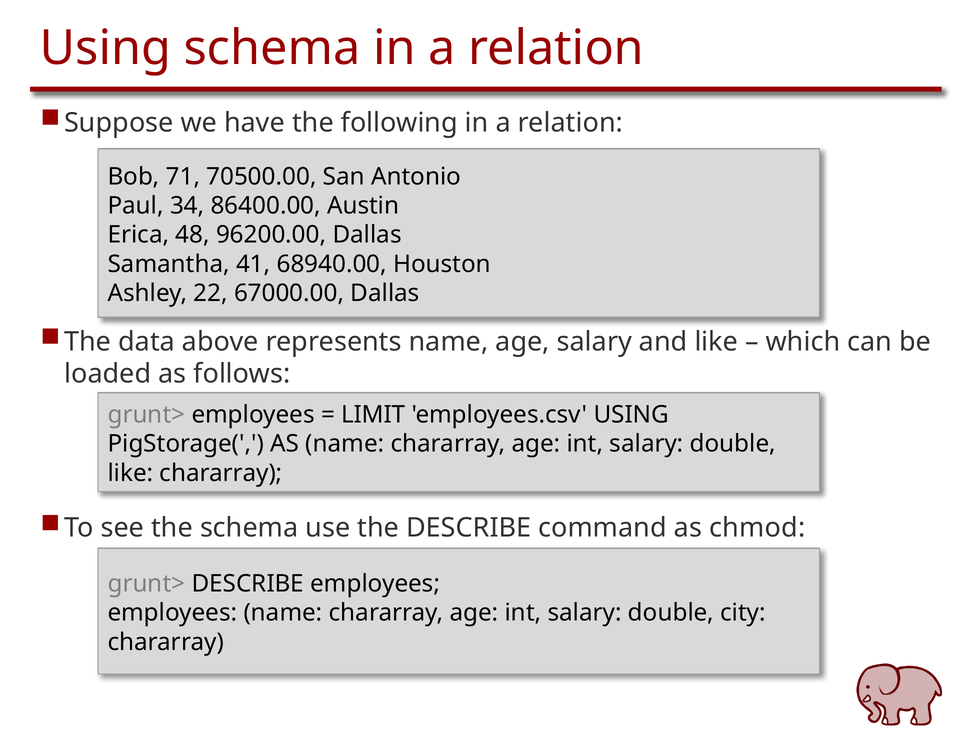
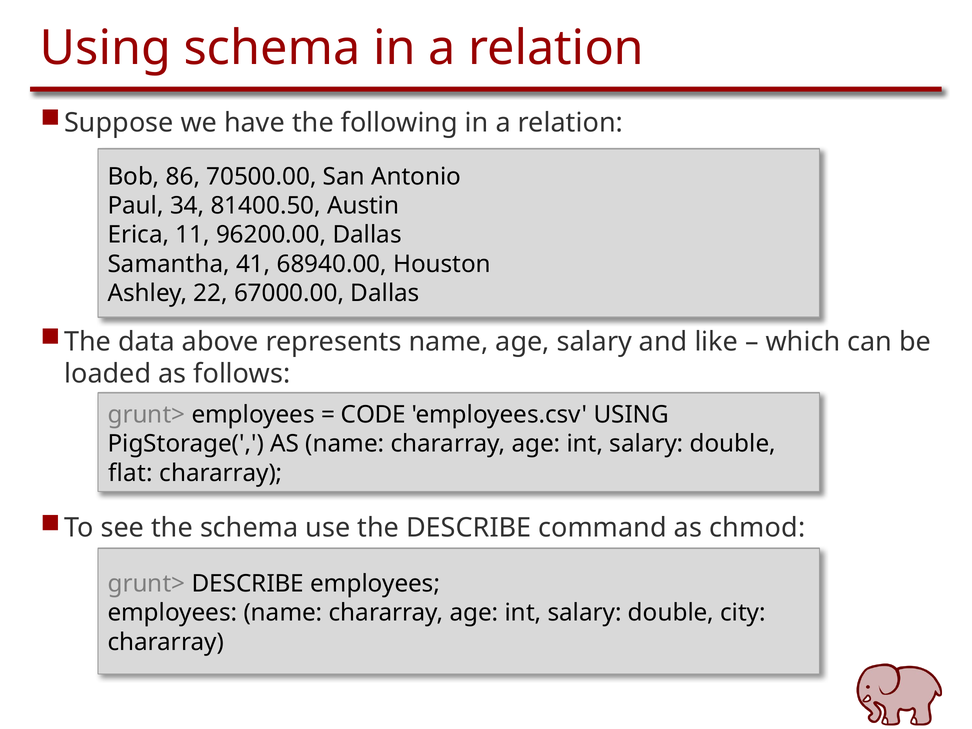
71: 71 -> 86 (183, 177)
86400.00: 86400.00 -> 81400.50 (266, 206)
48: 48 -> 11 (193, 235)
LIMIT: LIMIT -> CODE (373, 415)
like: like -> flat (130, 473)
